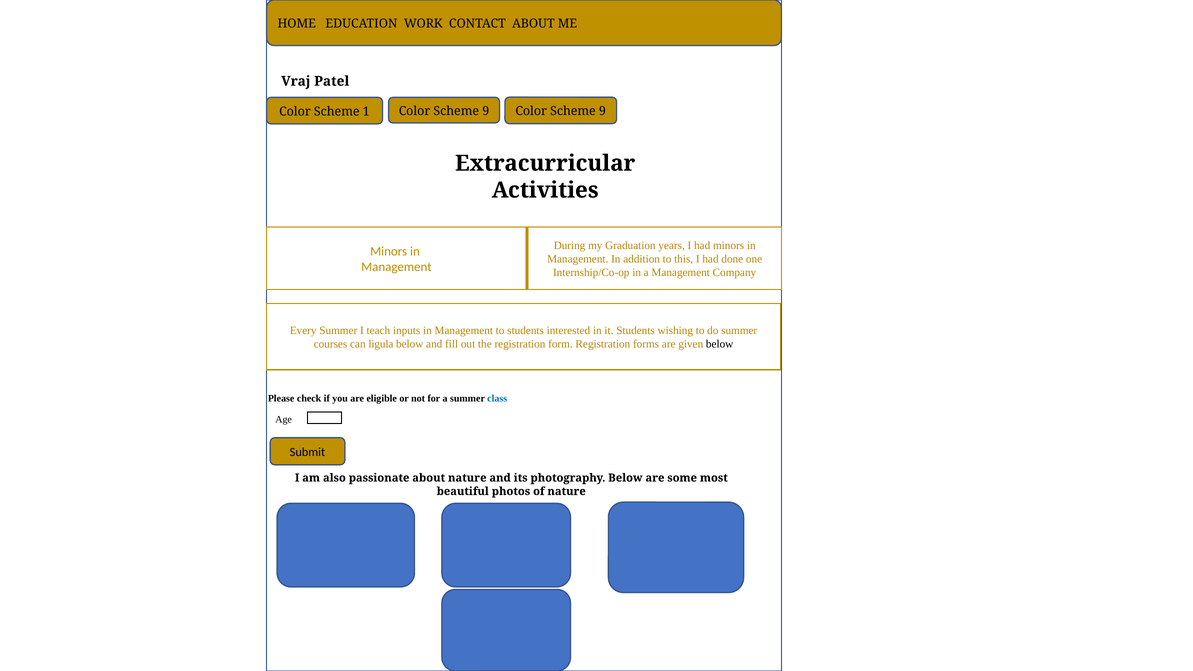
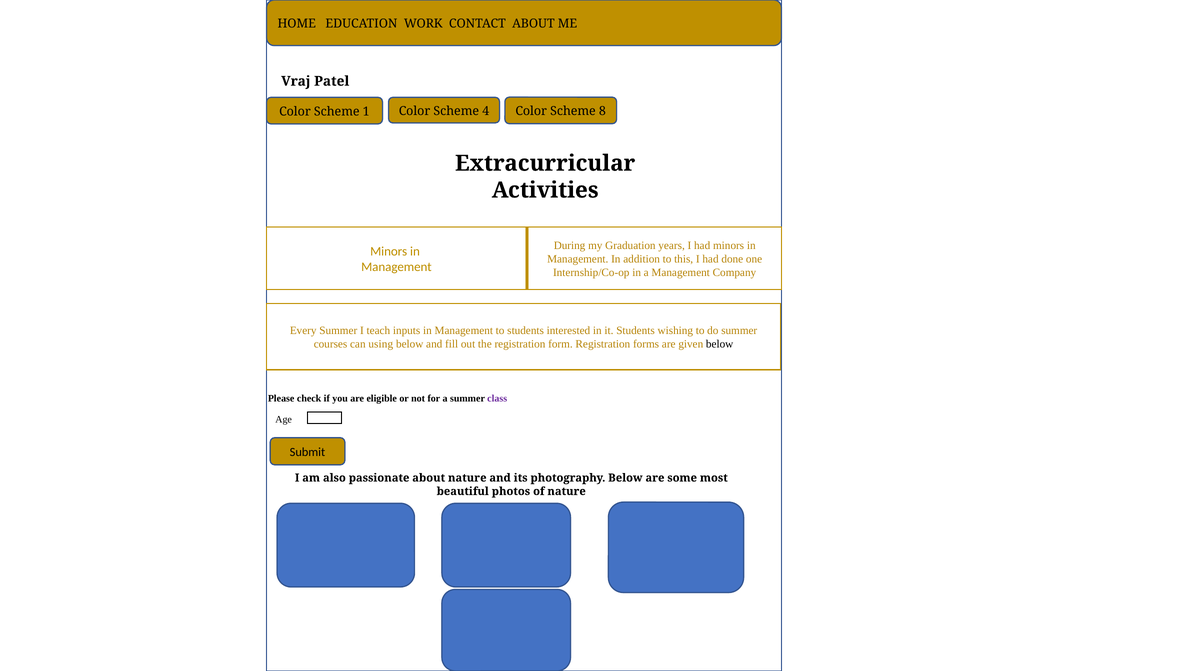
1 Color Scheme 9: 9 -> 4 (486, 111)
9: 9 -> 8 (602, 111)
ligula: ligula -> using (381, 344)
class colour: blue -> purple (497, 399)
